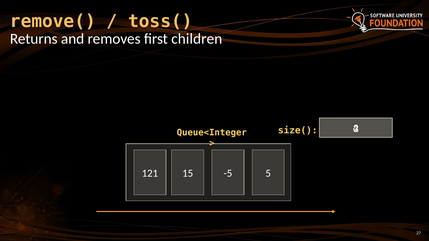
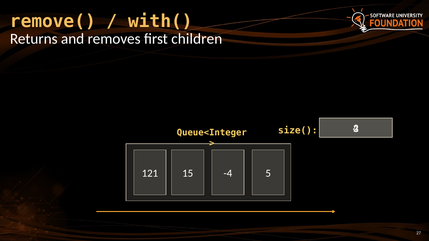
toss(: toss( -> with( (160, 21)
-5: -5 -> -4 (228, 173)
